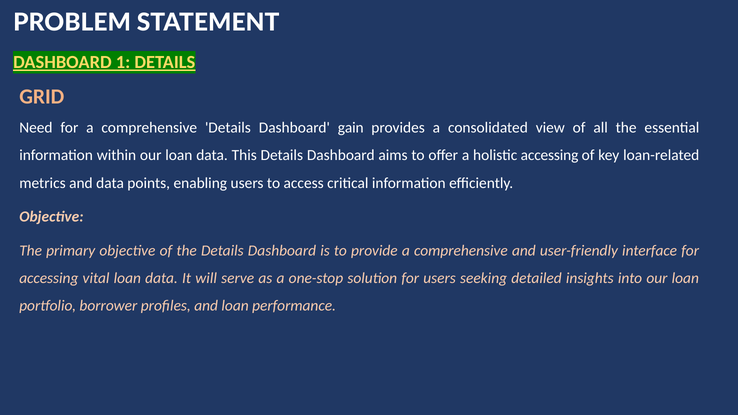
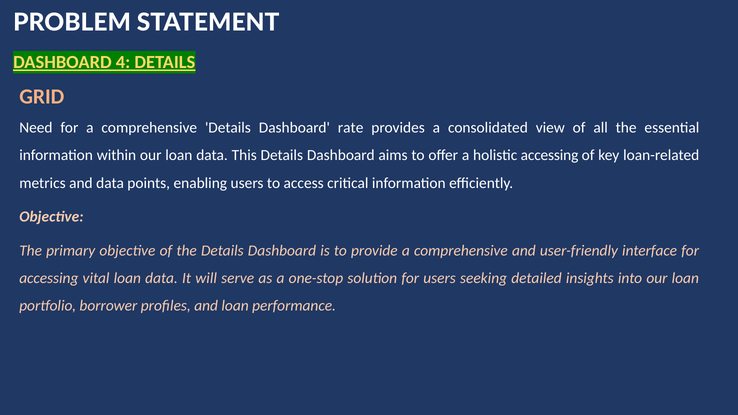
1: 1 -> 4 (123, 62)
gain: gain -> rate (351, 128)
